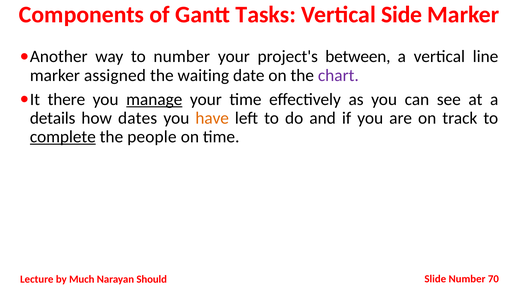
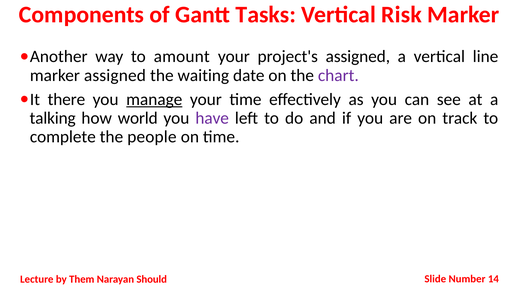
Side: Side -> Risk (402, 15)
to number: number -> amount (182, 57)
project's between: between -> assigned (358, 57)
details: details -> talking (53, 118)
dates: dates -> world (138, 118)
have colour: orange -> purple (212, 118)
complete underline: present -> none (63, 137)
Much: Much -> Them (82, 279)
70: 70 -> 14 (493, 279)
